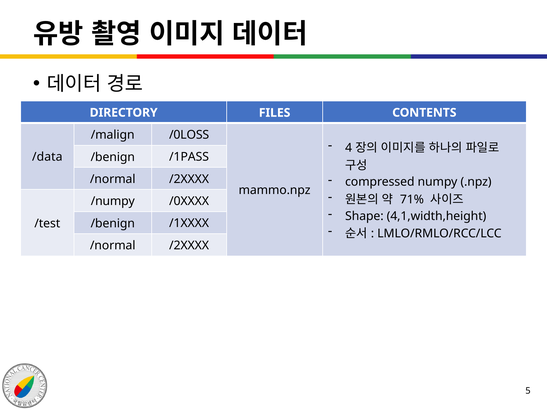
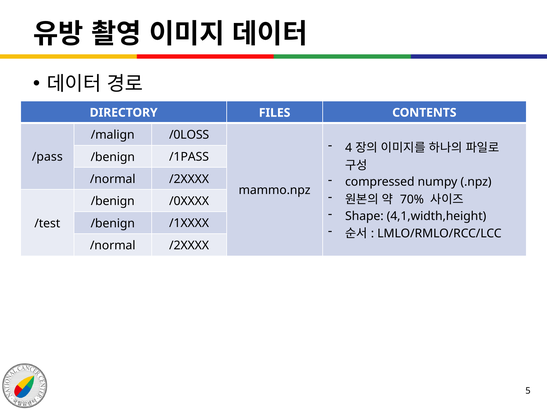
/data: /data -> /pass (47, 157)
71%: 71% -> 70% (412, 200)
/numpy: /numpy -> /benign (113, 201)
